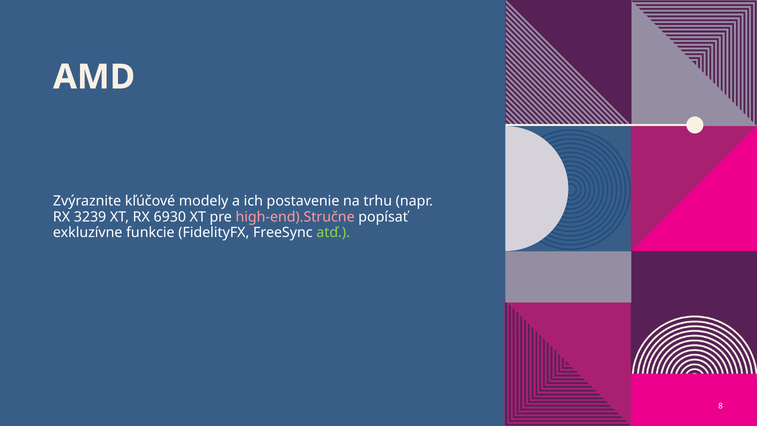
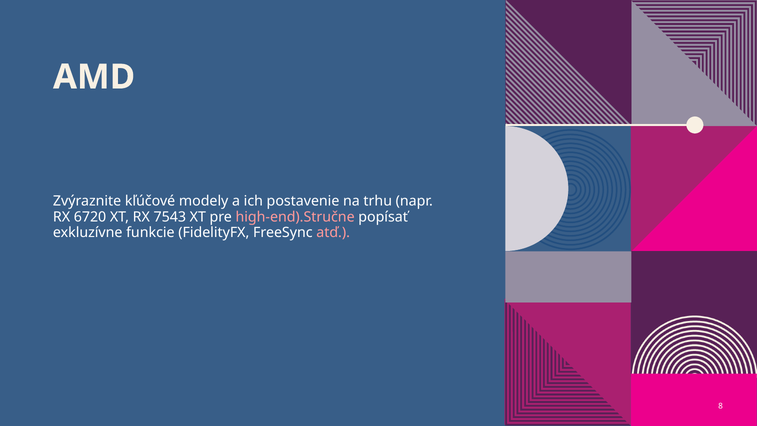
3239: 3239 -> 6720 (90, 217)
6930: 6930 -> 7543 (170, 217)
atď colour: light green -> pink (333, 233)
